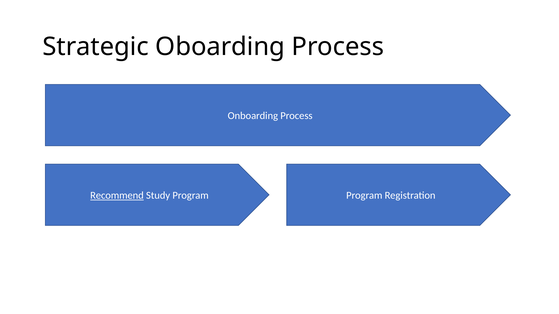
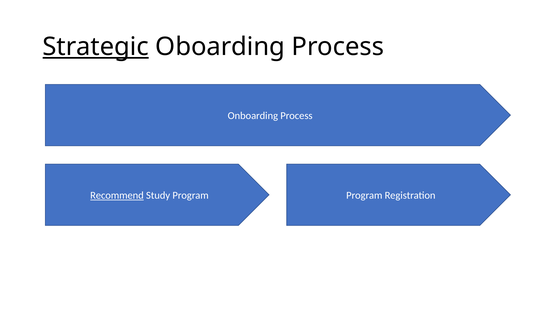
Strategic underline: none -> present (96, 47)
